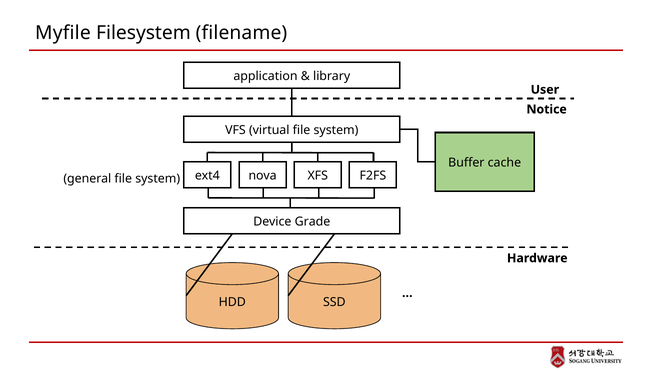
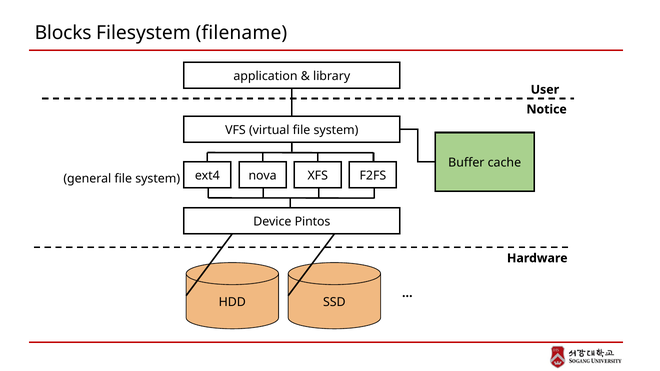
Myfile: Myfile -> Blocks (63, 33)
Grade: Grade -> Pintos (313, 222)
